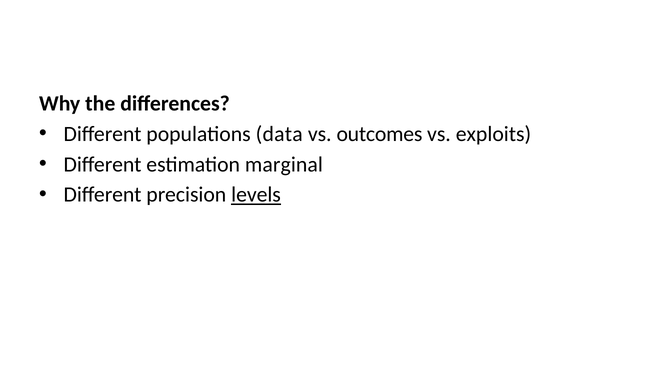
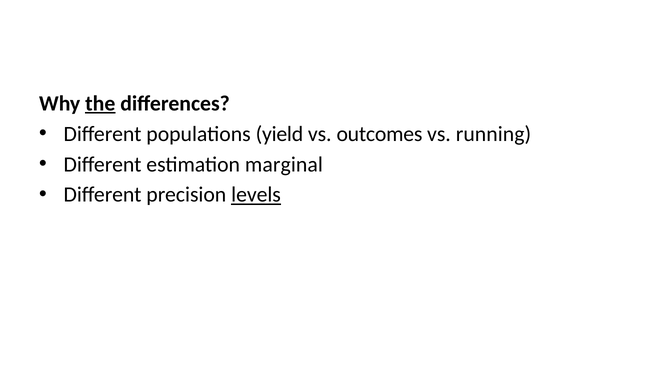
the underline: none -> present (100, 103)
data: data -> yield (279, 134)
exploits: exploits -> running (493, 134)
